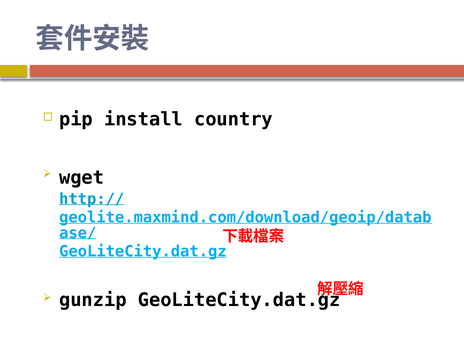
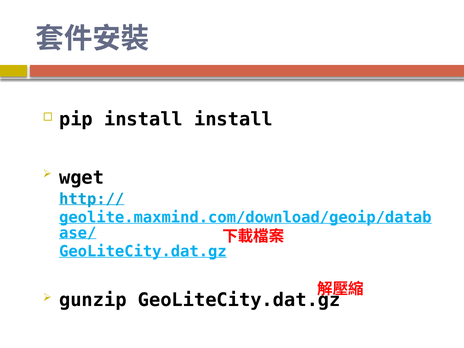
install country: country -> install (234, 119)
